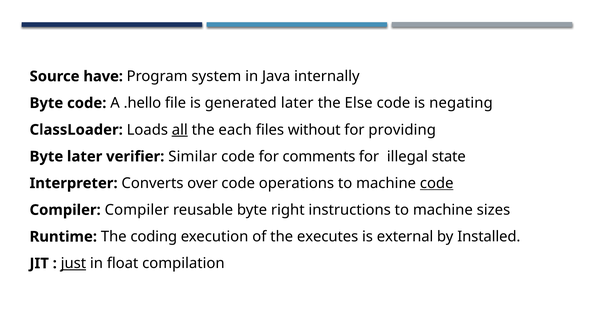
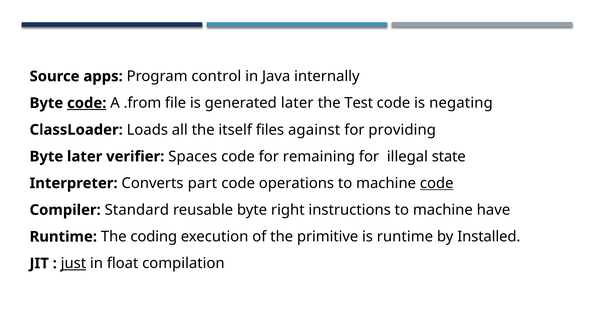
have: have -> apps (103, 76)
system: system -> control (216, 76)
code underline: none -> present (87, 103)
.hello: .hello -> .from (142, 103)
Else: Else -> Test (359, 103)
all underline: present -> none (180, 130)
each: each -> itself (235, 130)
without: without -> against (314, 130)
Similar: Similar -> Spaces (193, 157)
comments: comments -> remaining (319, 157)
over: over -> part (202, 183)
Compiler Compiler: Compiler -> Standard (137, 210)
sizes: sizes -> have (493, 210)
executes: executes -> primitive (328, 237)
is external: external -> runtime (405, 237)
